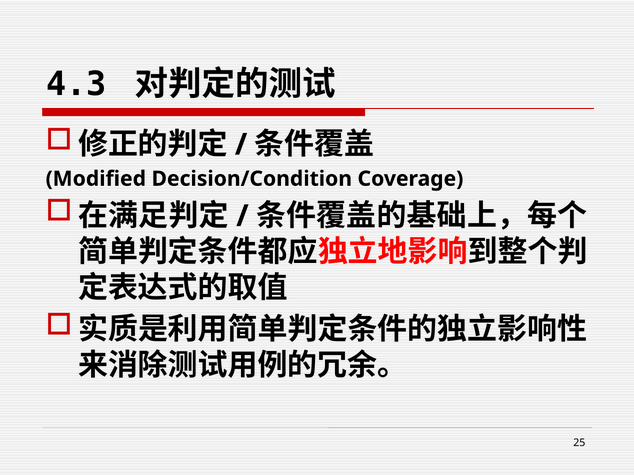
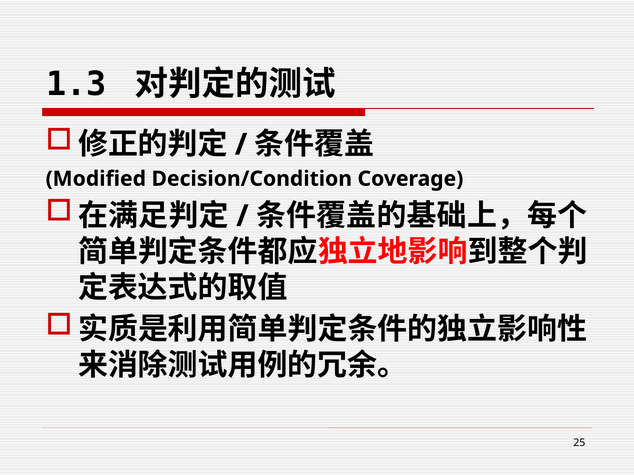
4.3: 4.3 -> 1.3 (76, 85)
